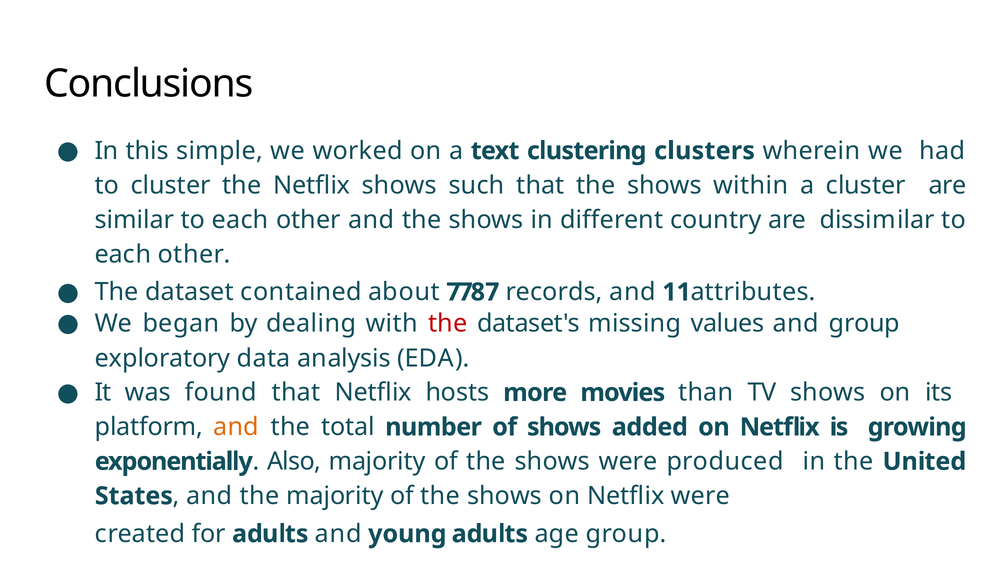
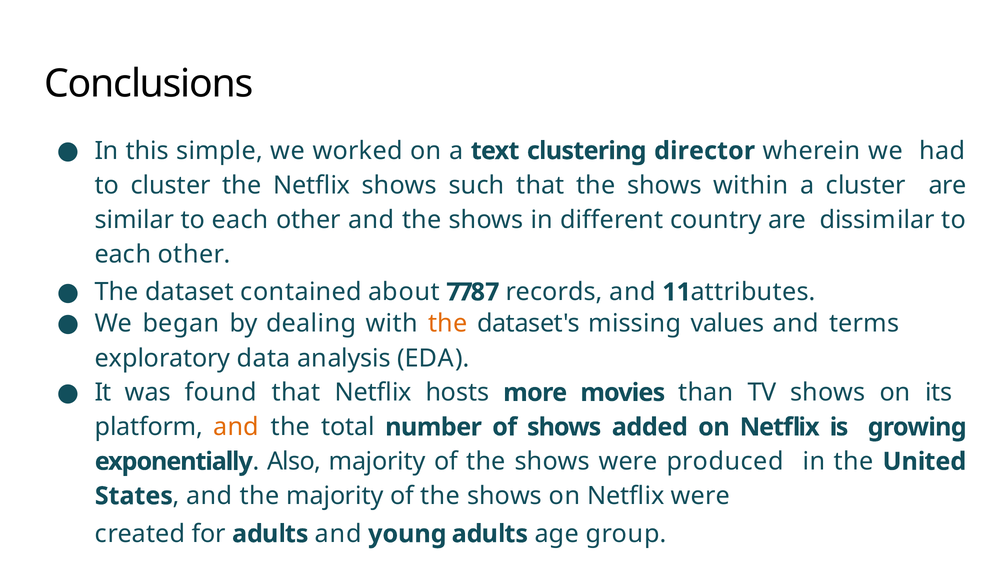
clusters: clusters -> director (705, 151)
the colour: red -> orange (448, 323)
and group: group -> terms (864, 323)
